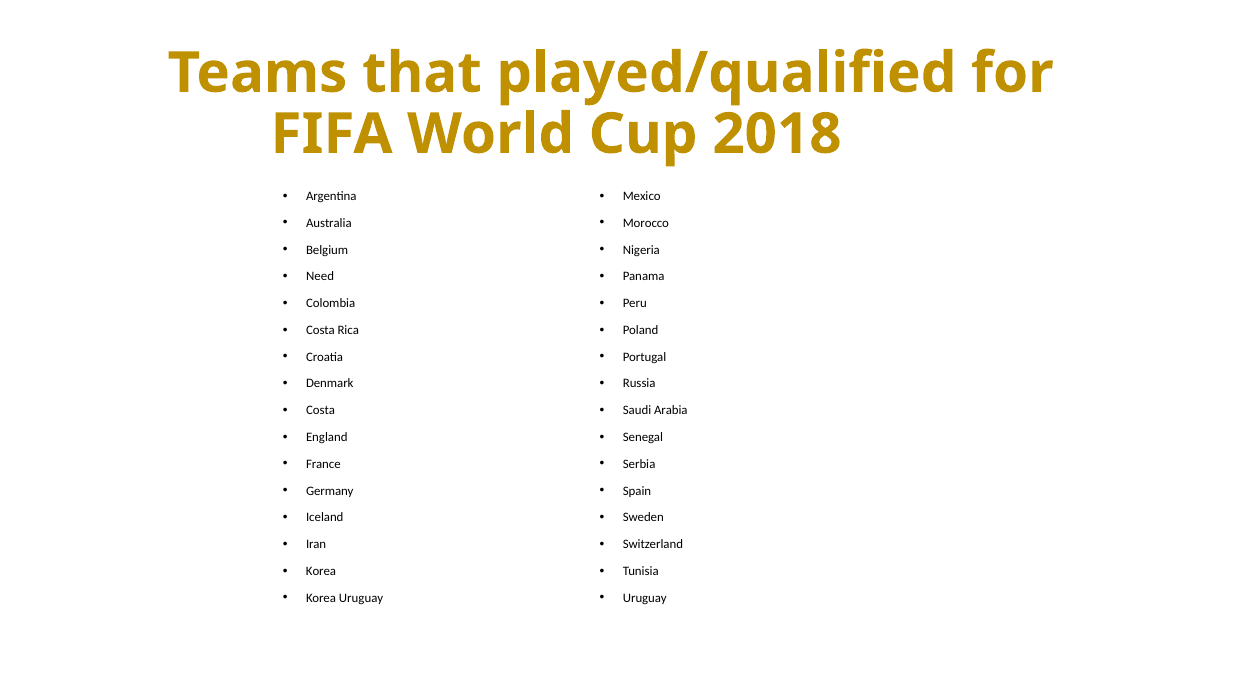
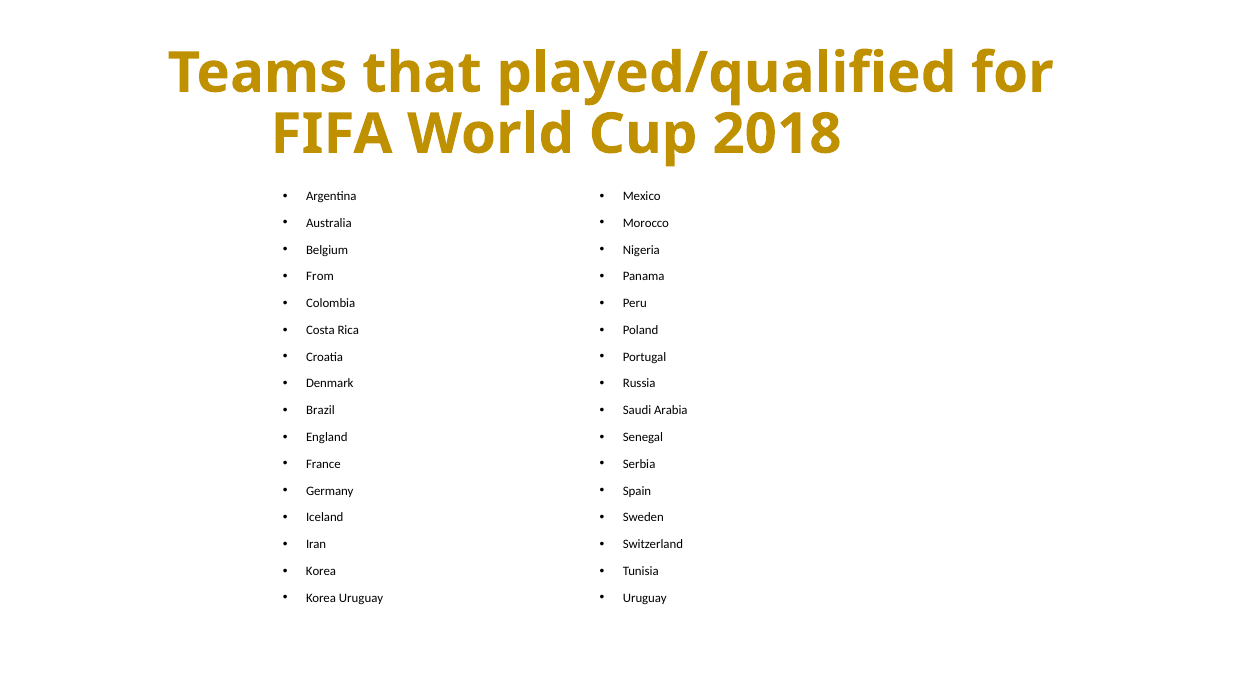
Need: Need -> From (320, 277)
Costa: Costa -> Brazil (320, 411)
